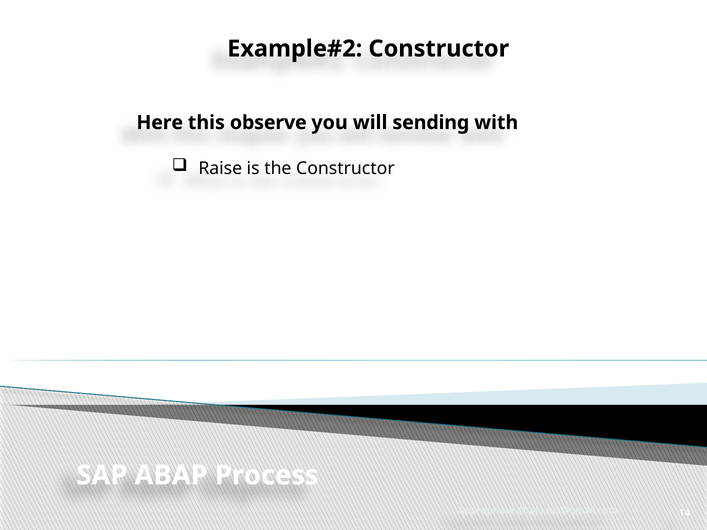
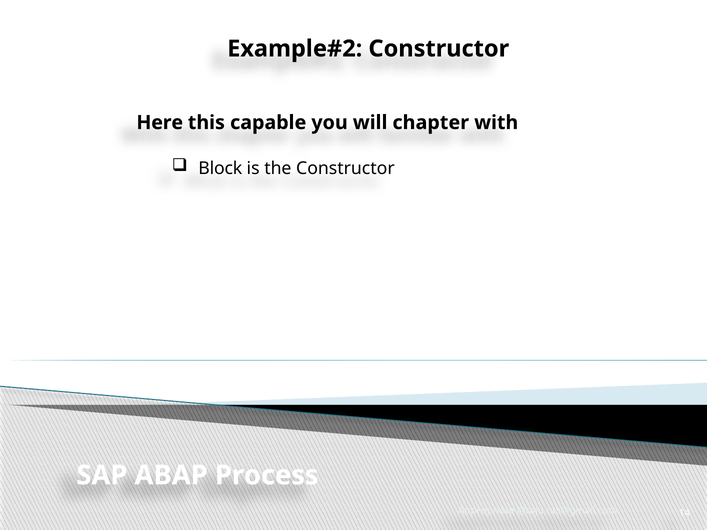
observe: observe -> capable (268, 123)
sending: sending -> chapter (431, 123)
Raise: Raise -> Block (220, 168)
